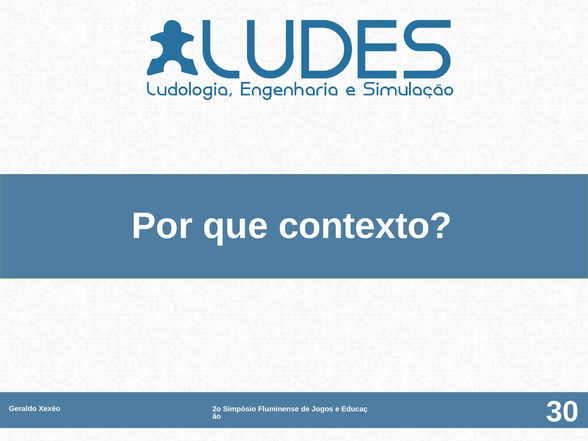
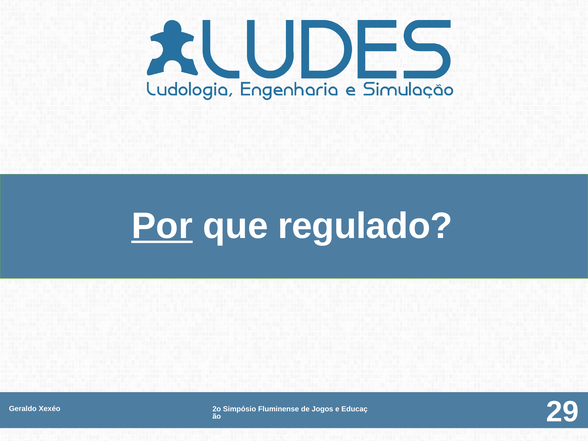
Por underline: none -> present (162, 226)
contexto: contexto -> regulado (365, 226)
30: 30 -> 29 (563, 412)
